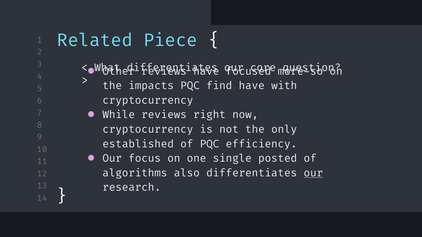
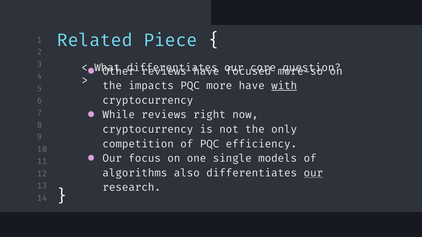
find: find -> more (219, 86)
with underline: none -> present (284, 86)
established: established -> competition (138, 144)
posted: posted -> models (278, 159)
